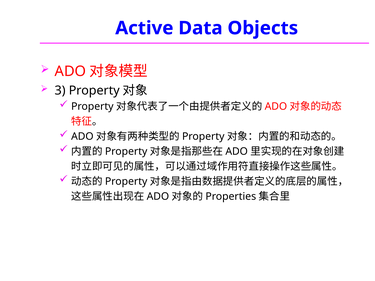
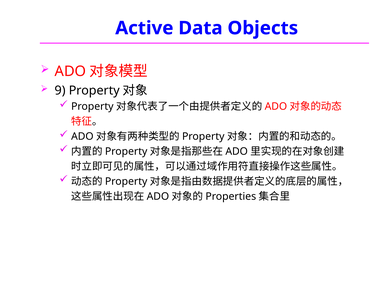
3: 3 -> 9 (60, 91)
